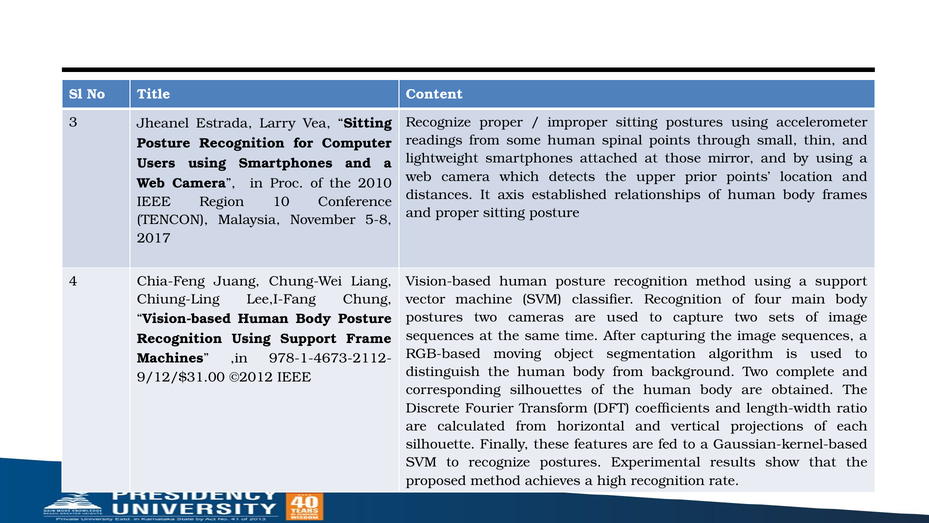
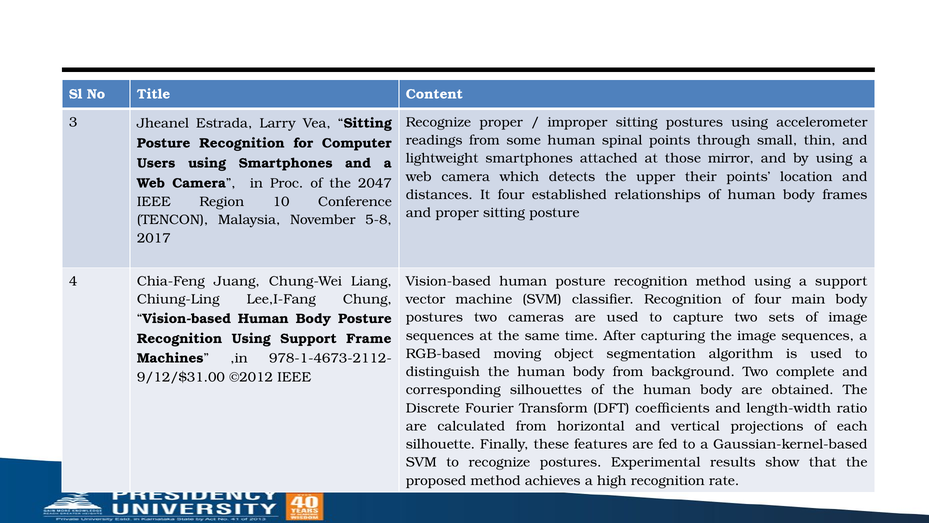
prior: prior -> their (701, 176)
2010: 2010 -> 2047 (375, 183)
It axis: axis -> four (511, 195)
